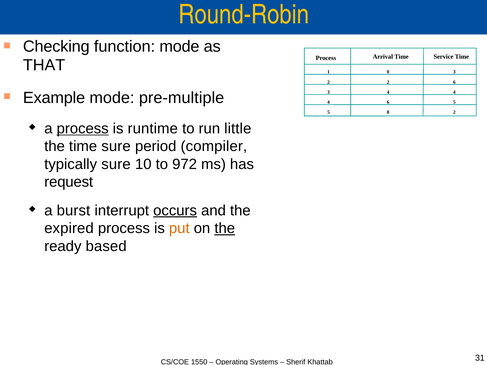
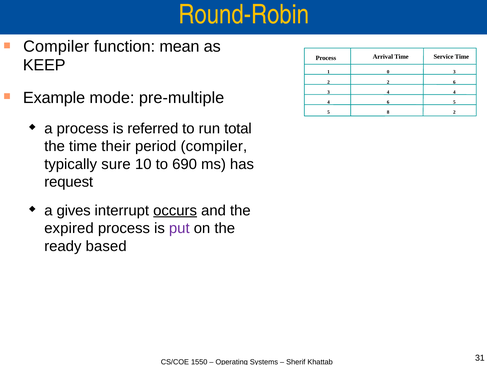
Checking: Checking -> Compiler (56, 46)
function mode: mode -> mean (179, 46)
THAT: THAT -> KEEP (44, 65)
process underline: present -> none (83, 129)
runtime: runtime -> referred (153, 129)
little: little -> total (238, 129)
time sure: sure -> their (116, 147)
972: 972 -> 690 (185, 164)
burst: burst -> gives (74, 211)
put colour: orange -> purple (179, 228)
the underline: present -> none (225, 228)
